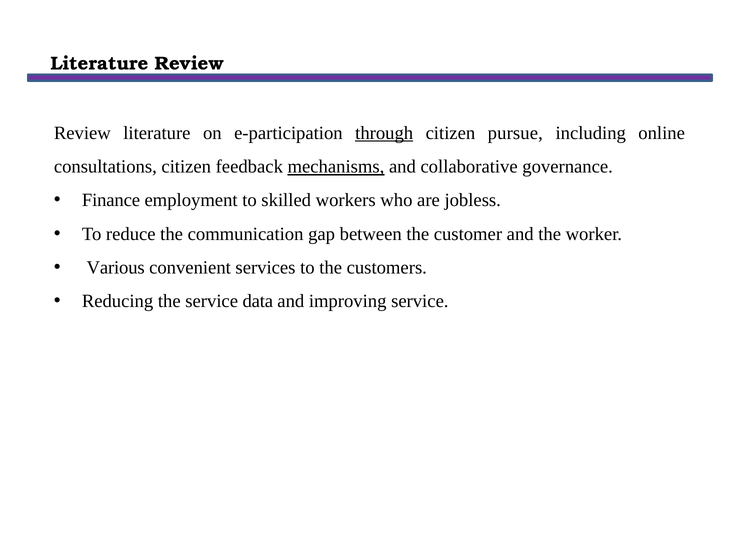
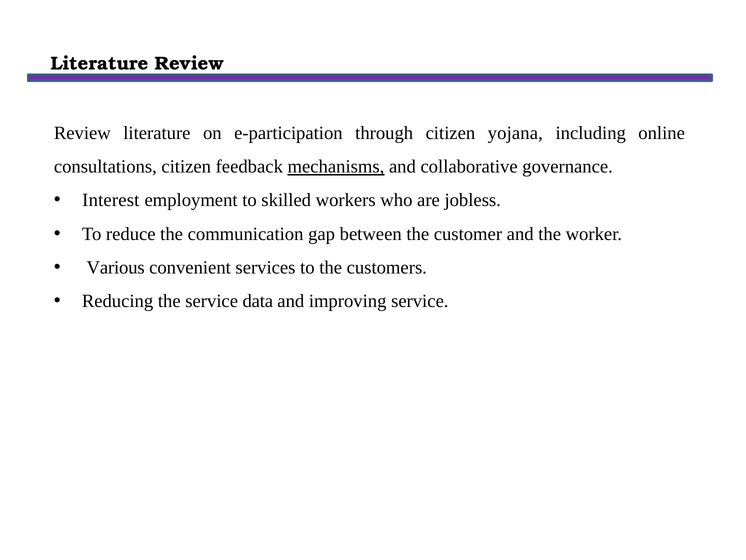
through underline: present -> none (384, 133)
pursue: pursue -> yojana (515, 133)
Finance: Finance -> Interest (111, 200)
